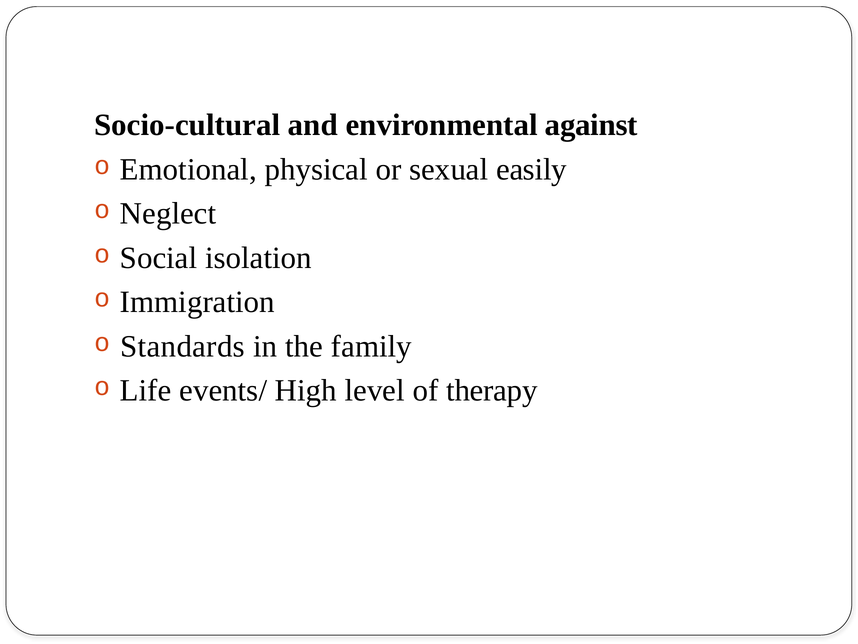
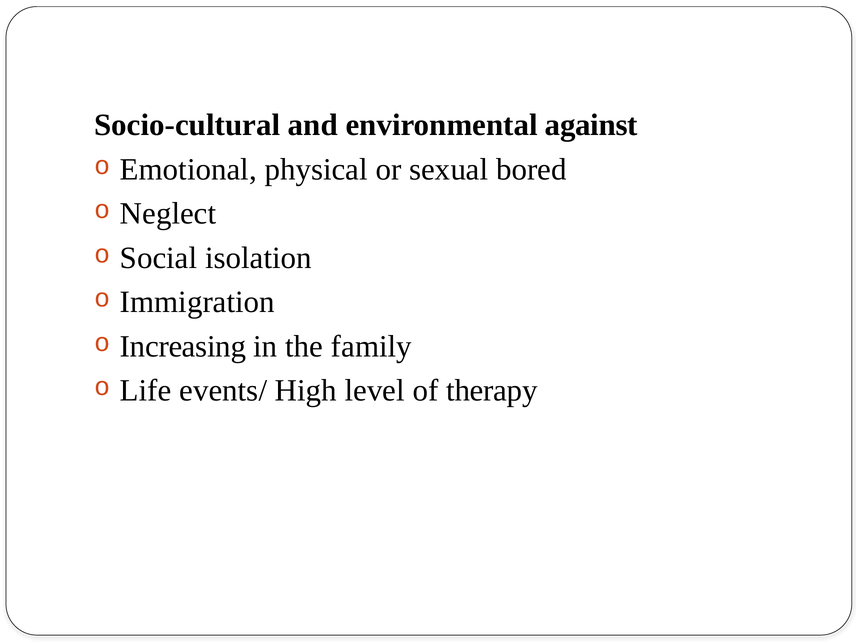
easily: easily -> bored (531, 169)
Standards: Standards -> Increasing (183, 346)
